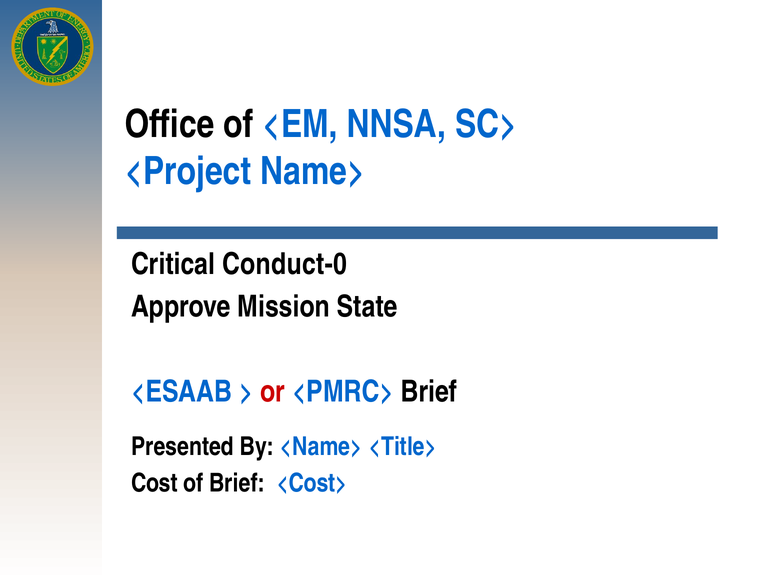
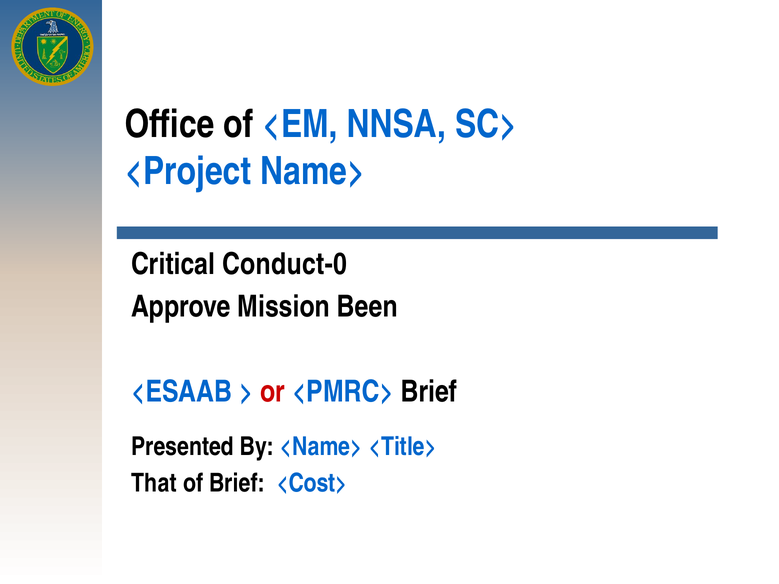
State: State -> Been (367, 307)
Cost: Cost -> That (154, 483)
